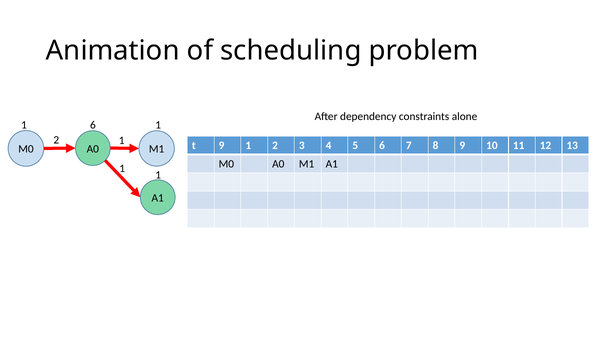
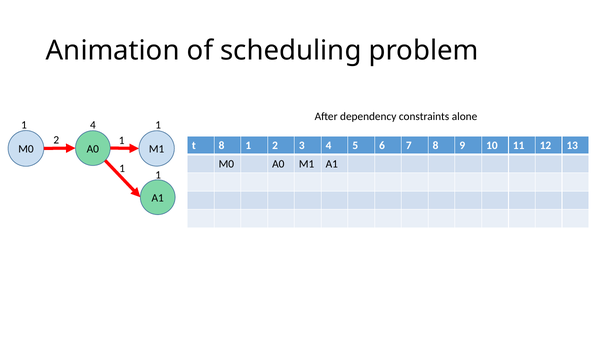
1 6: 6 -> 4 (93, 125)
t 9: 9 -> 8 (222, 145)
